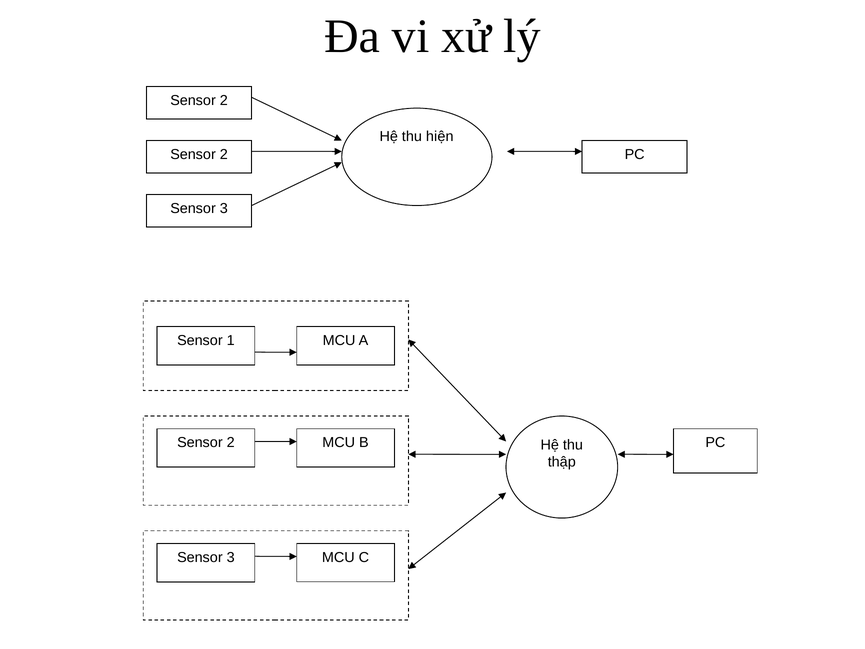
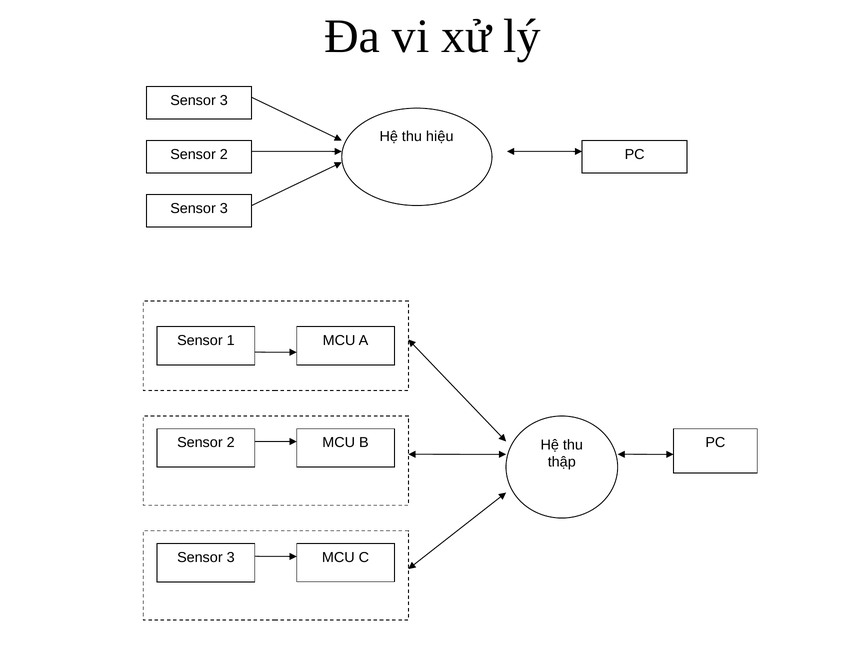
2: 2 -> 3 (224, 100)
hiện: hiện -> hiệu (440, 136)
